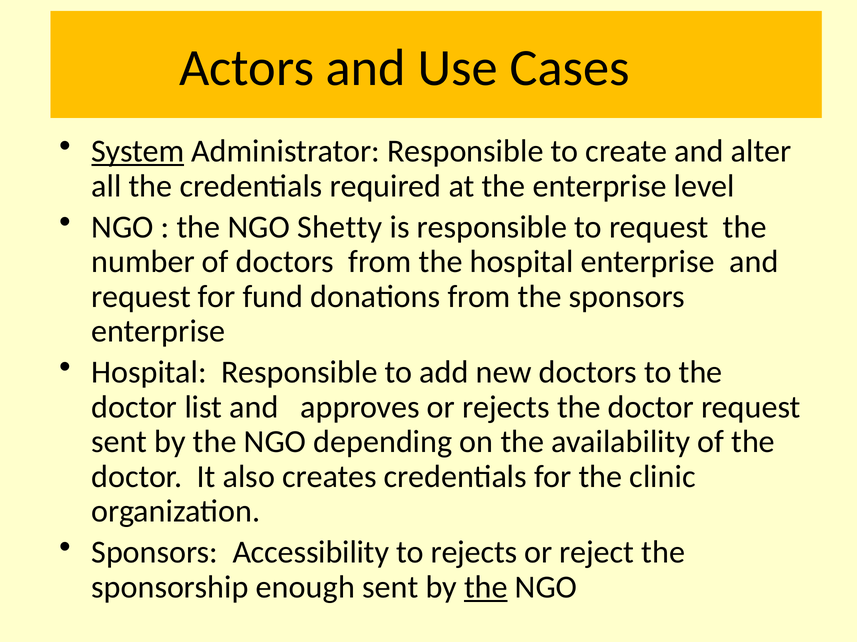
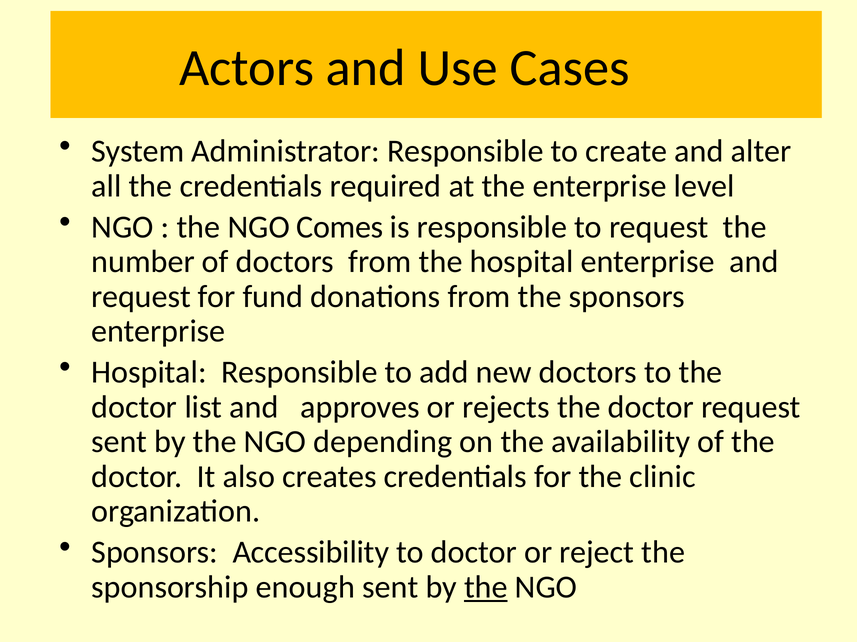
System underline: present -> none (138, 151)
Shetty: Shetty -> Comes (340, 227)
to rejects: rejects -> doctor (474, 553)
